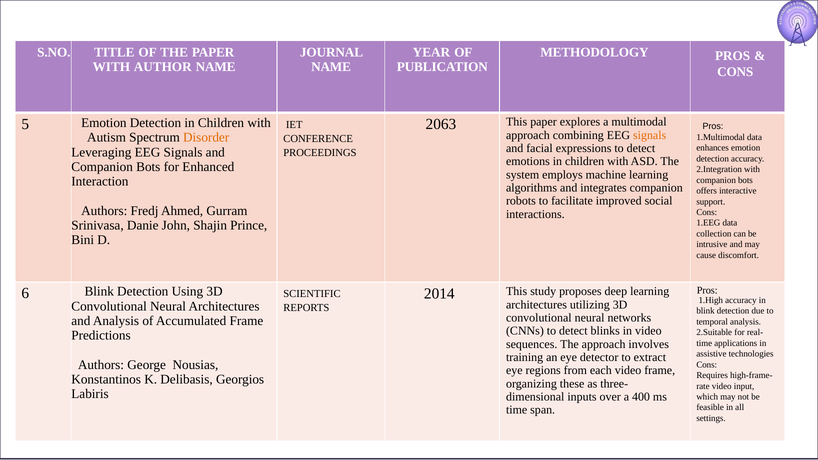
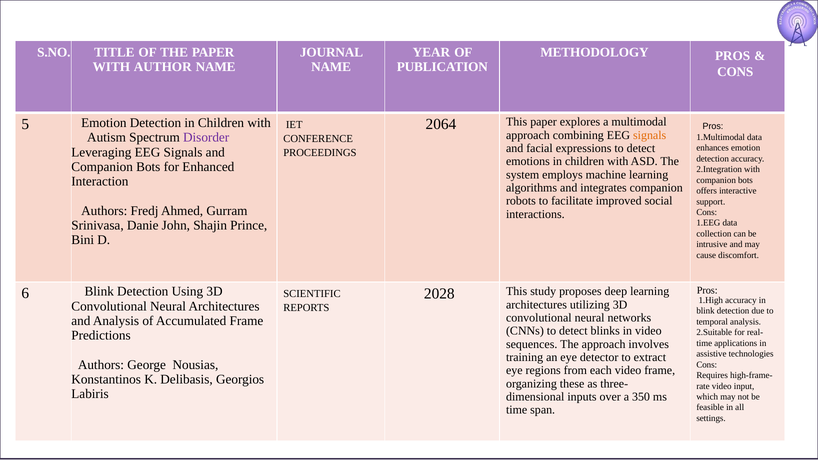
2063: 2063 -> 2064 (441, 124)
Disorder colour: orange -> purple (206, 138)
2014: 2014 -> 2028 (439, 294)
400: 400 -> 350 (641, 397)
